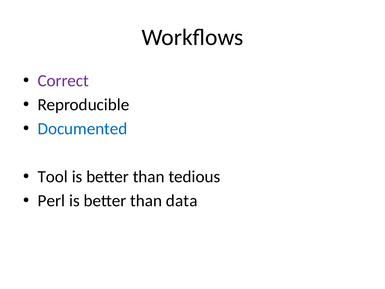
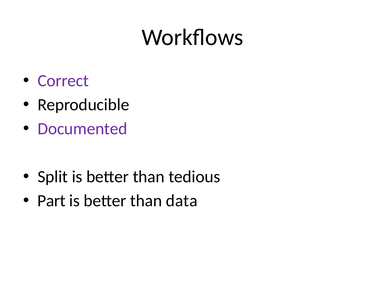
Documented colour: blue -> purple (82, 129)
Tool: Tool -> Split (53, 177)
Perl: Perl -> Part (52, 201)
